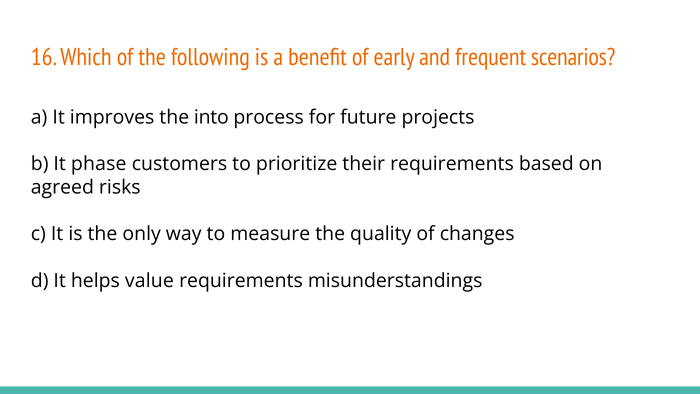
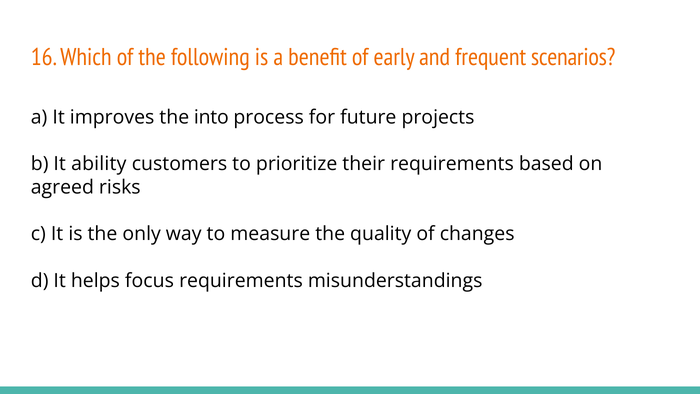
phase: phase -> ability (99, 164)
value: value -> focus (149, 281)
